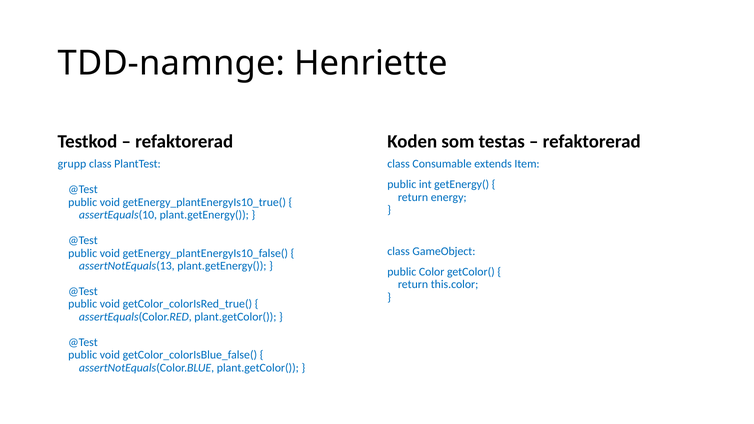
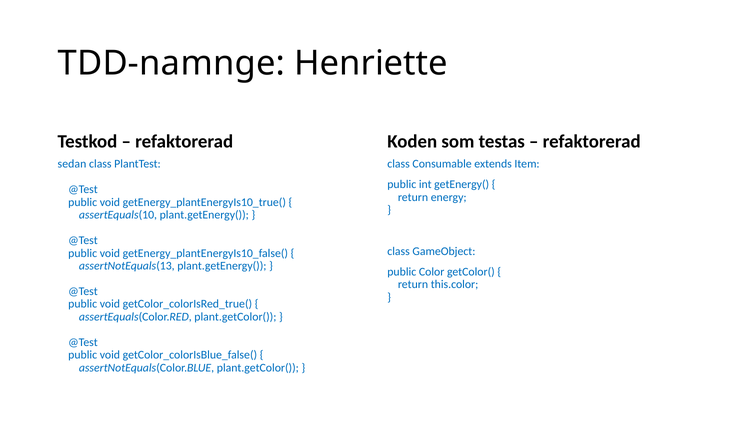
grupp: grupp -> sedan (72, 164)
